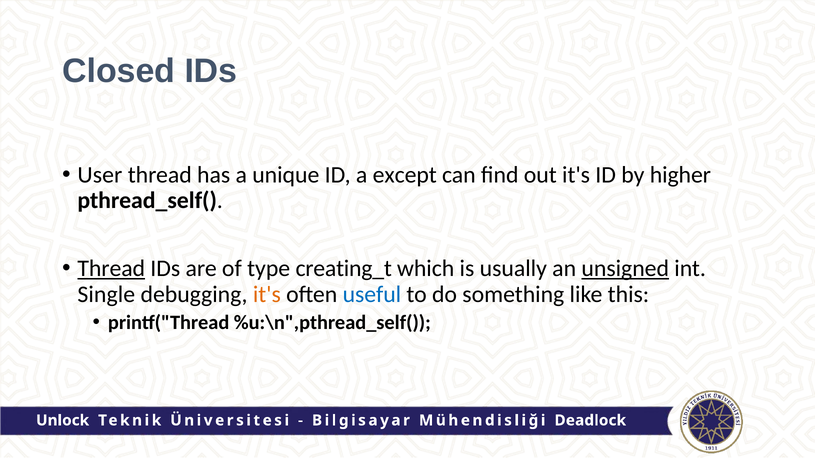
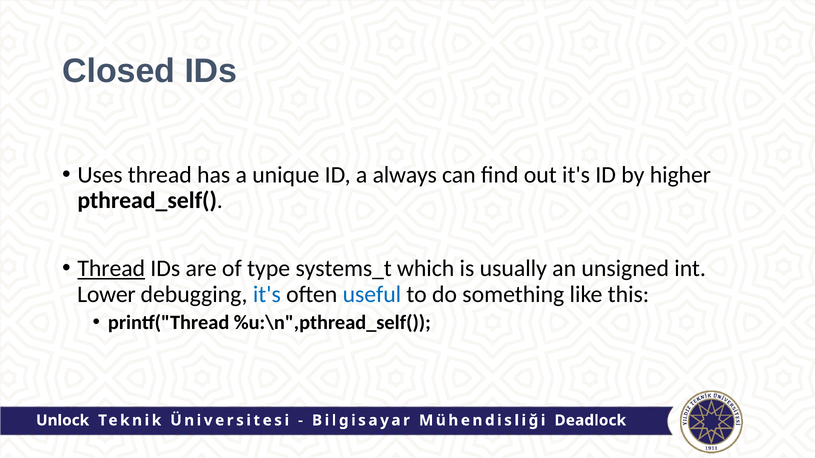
User: User -> Uses (100, 175)
except: except -> always (405, 175)
creating_t: creating_t -> systems_t (344, 269)
unsigned underline: present -> none (625, 269)
Single: Single -> Lower (106, 295)
it's colour: orange -> blue (267, 295)
